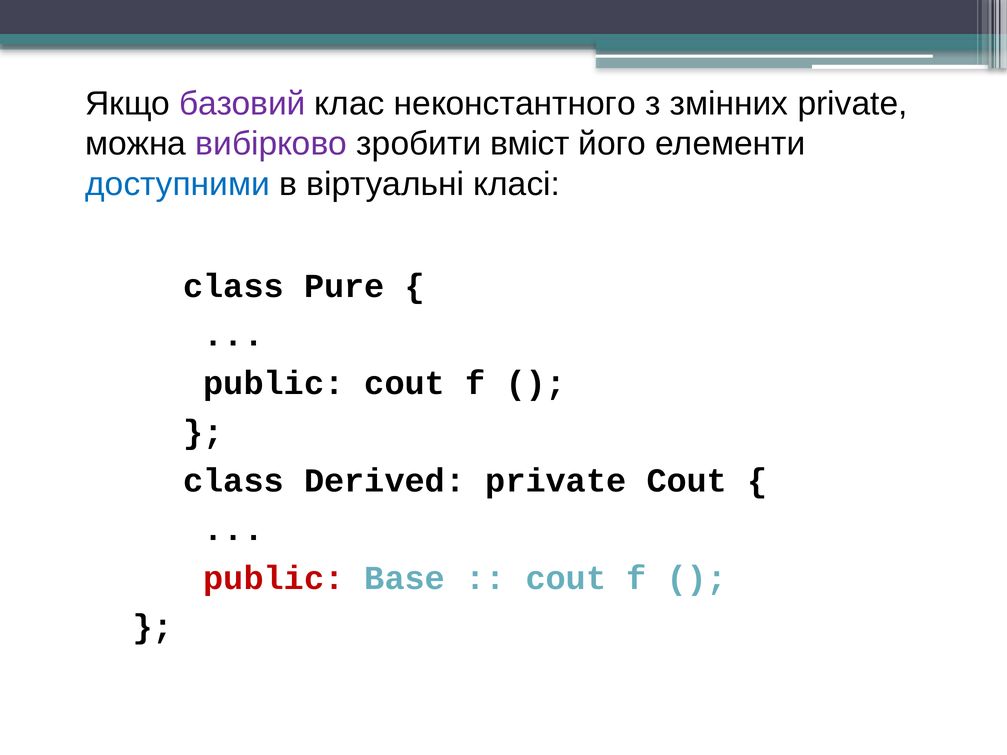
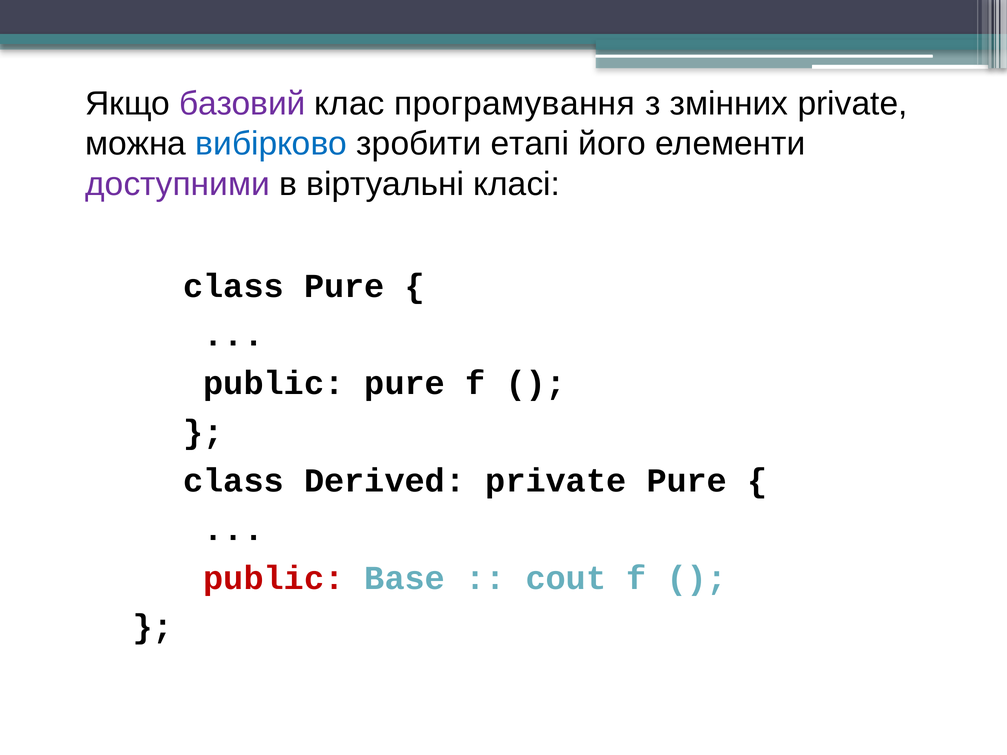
неконстантного: неконстантного -> програмування (515, 104)
вибірково colour: purple -> blue (271, 144)
вміст: вміст -> етапі (530, 144)
доступними colour: blue -> purple (178, 184)
public cout: cout -> pure (405, 384)
private Cout: Cout -> Pure (687, 481)
